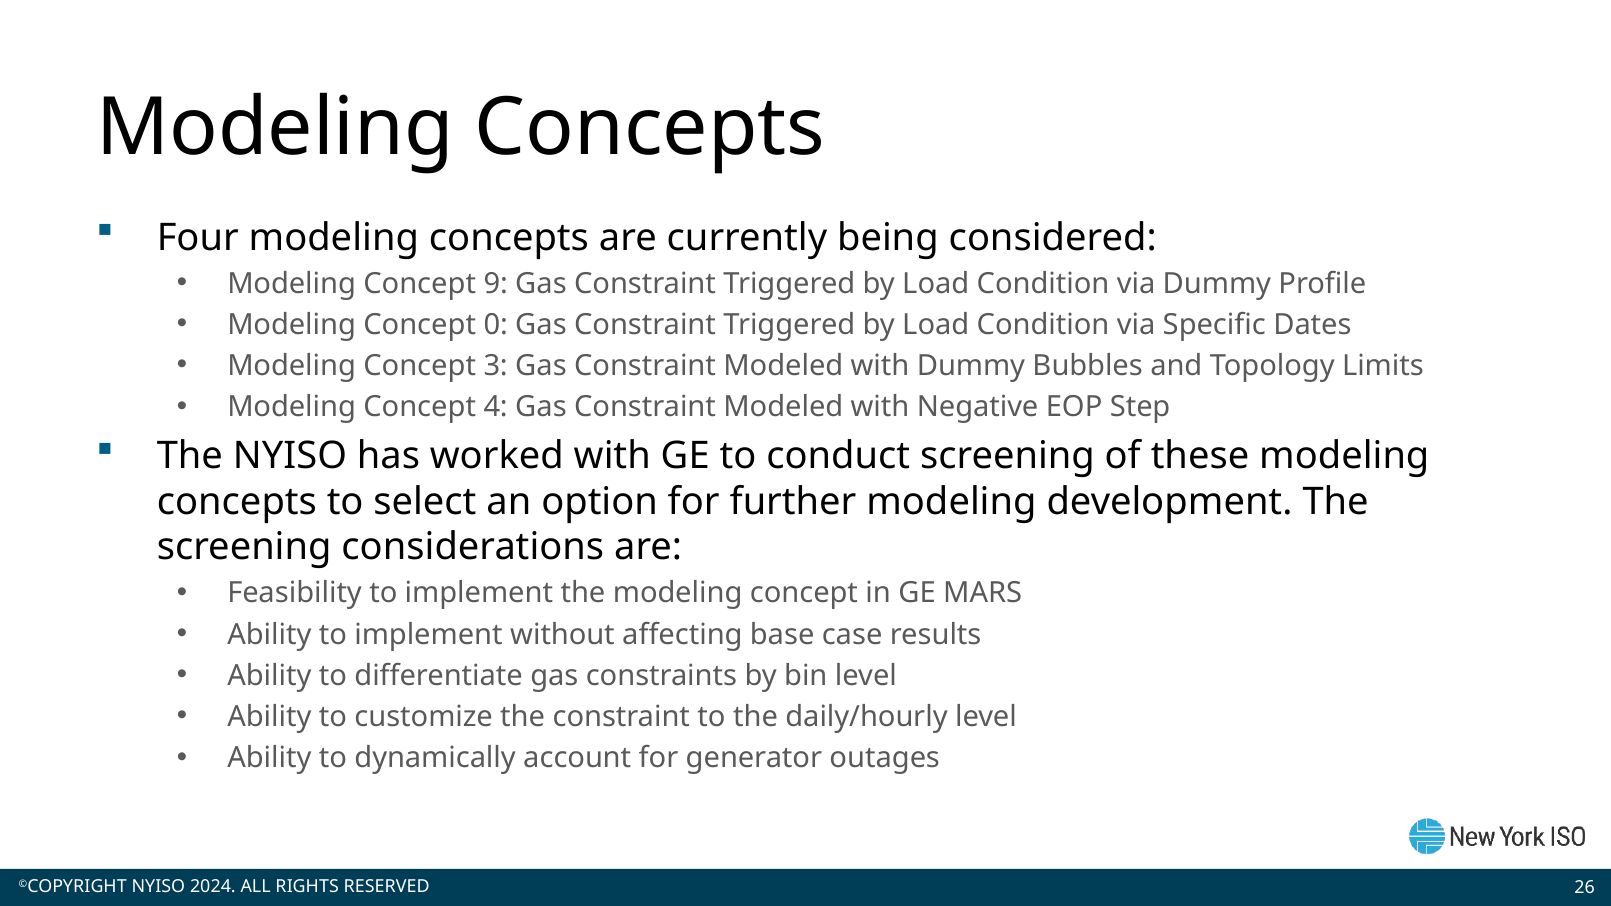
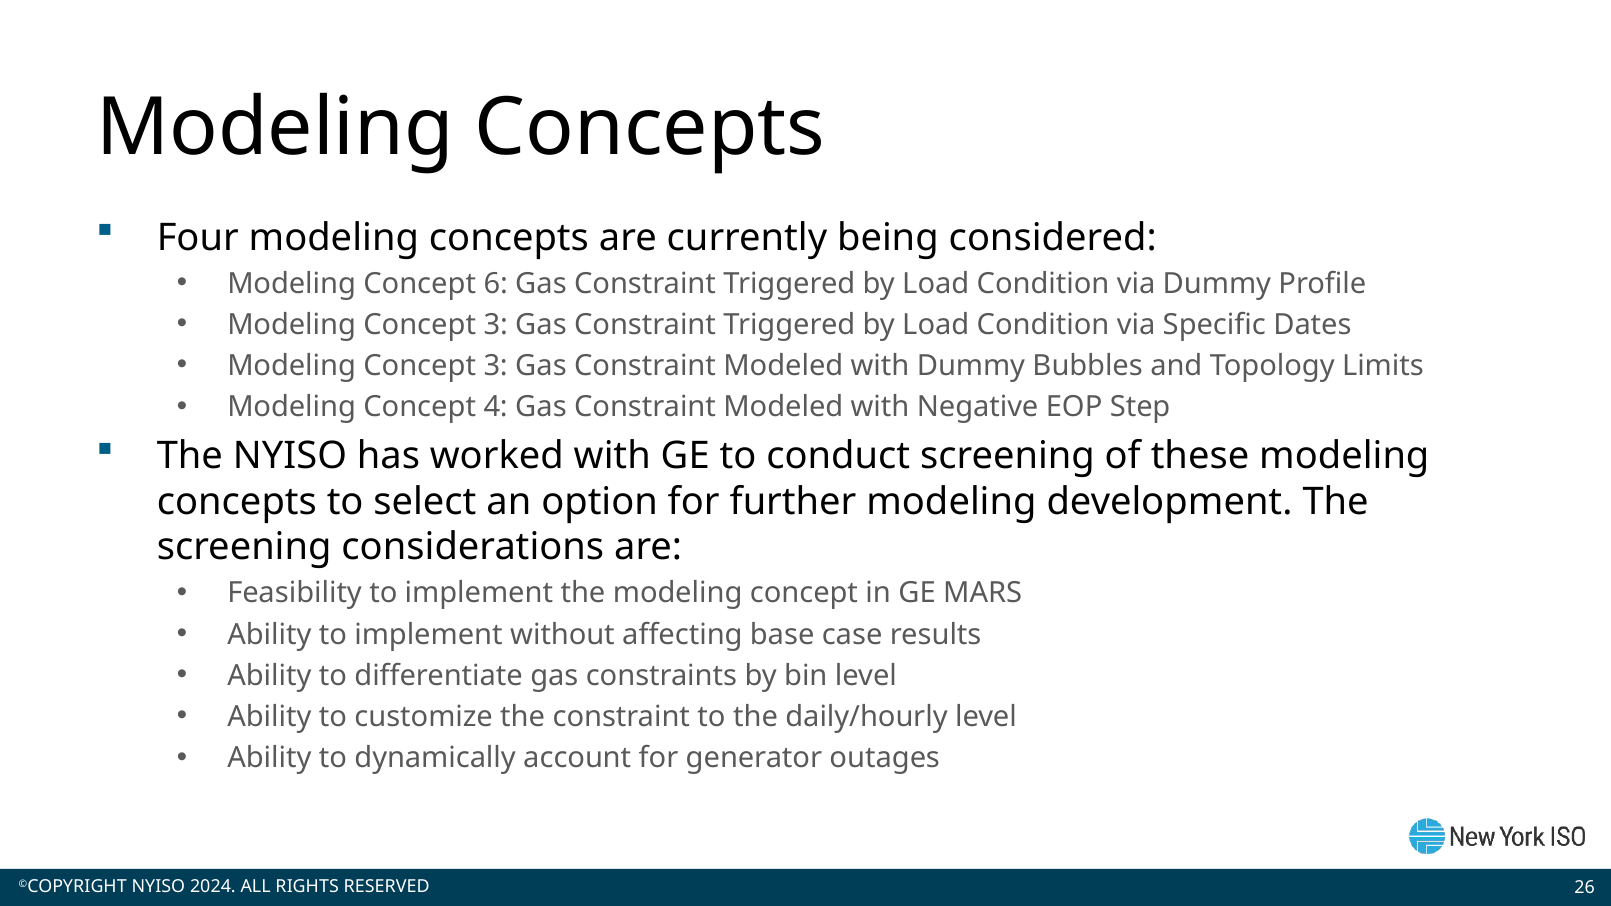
9: 9 -> 6 (496, 283)
0: 0 -> 3 (496, 325)
